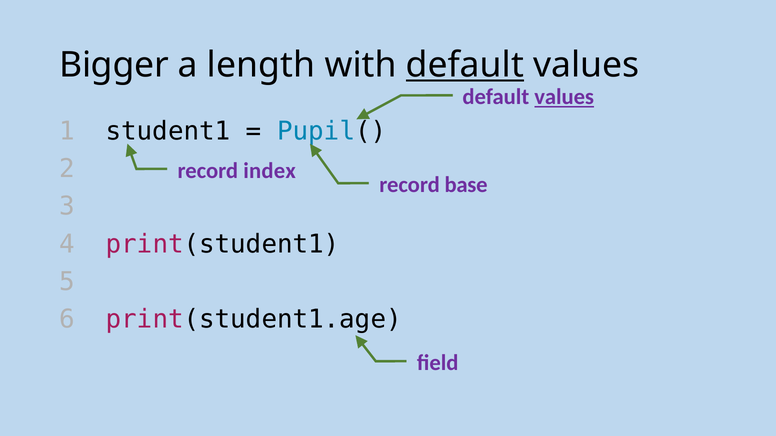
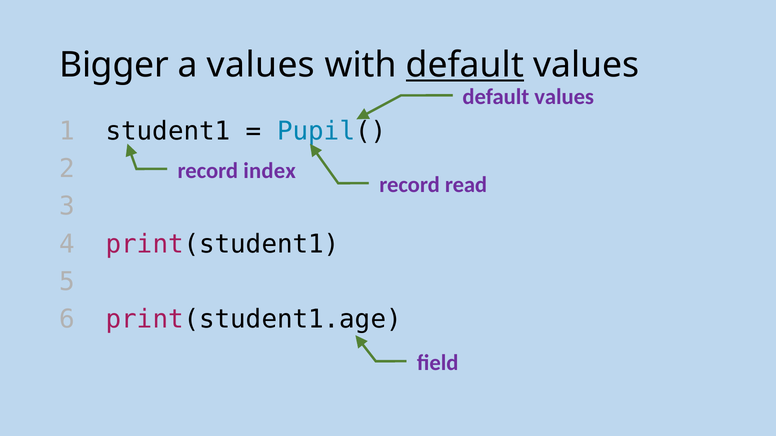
a length: length -> values (261, 65)
values underline: present -> none (564, 97)
base: base -> read (466, 185)
